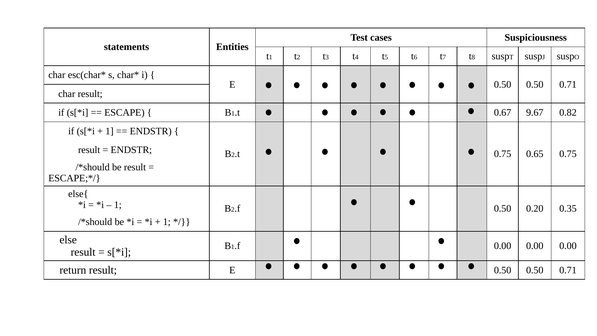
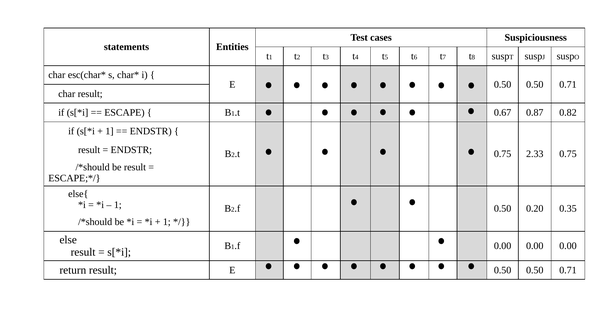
9.67: 9.67 -> 0.87 (535, 112)
0.65: 0.65 -> 2.33 (535, 154)
